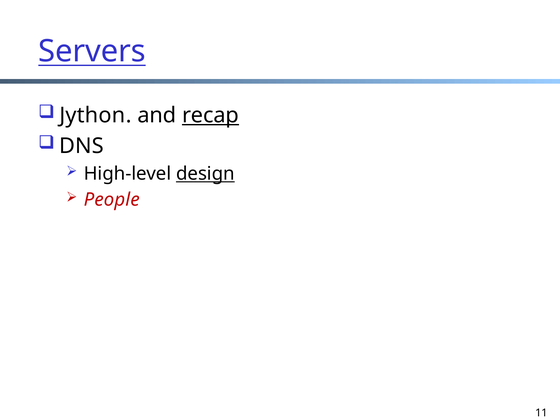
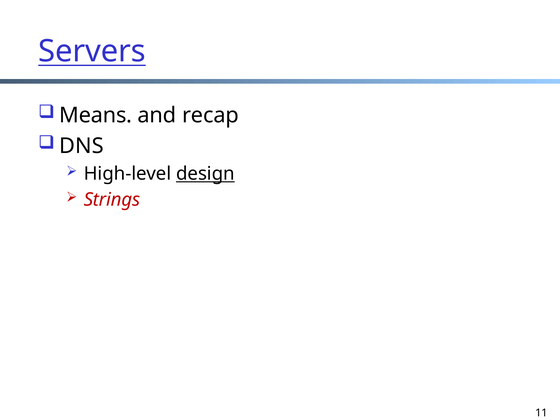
Jython: Jython -> Means (96, 115)
recap underline: present -> none (211, 115)
People: People -> Strings (112, 200)
